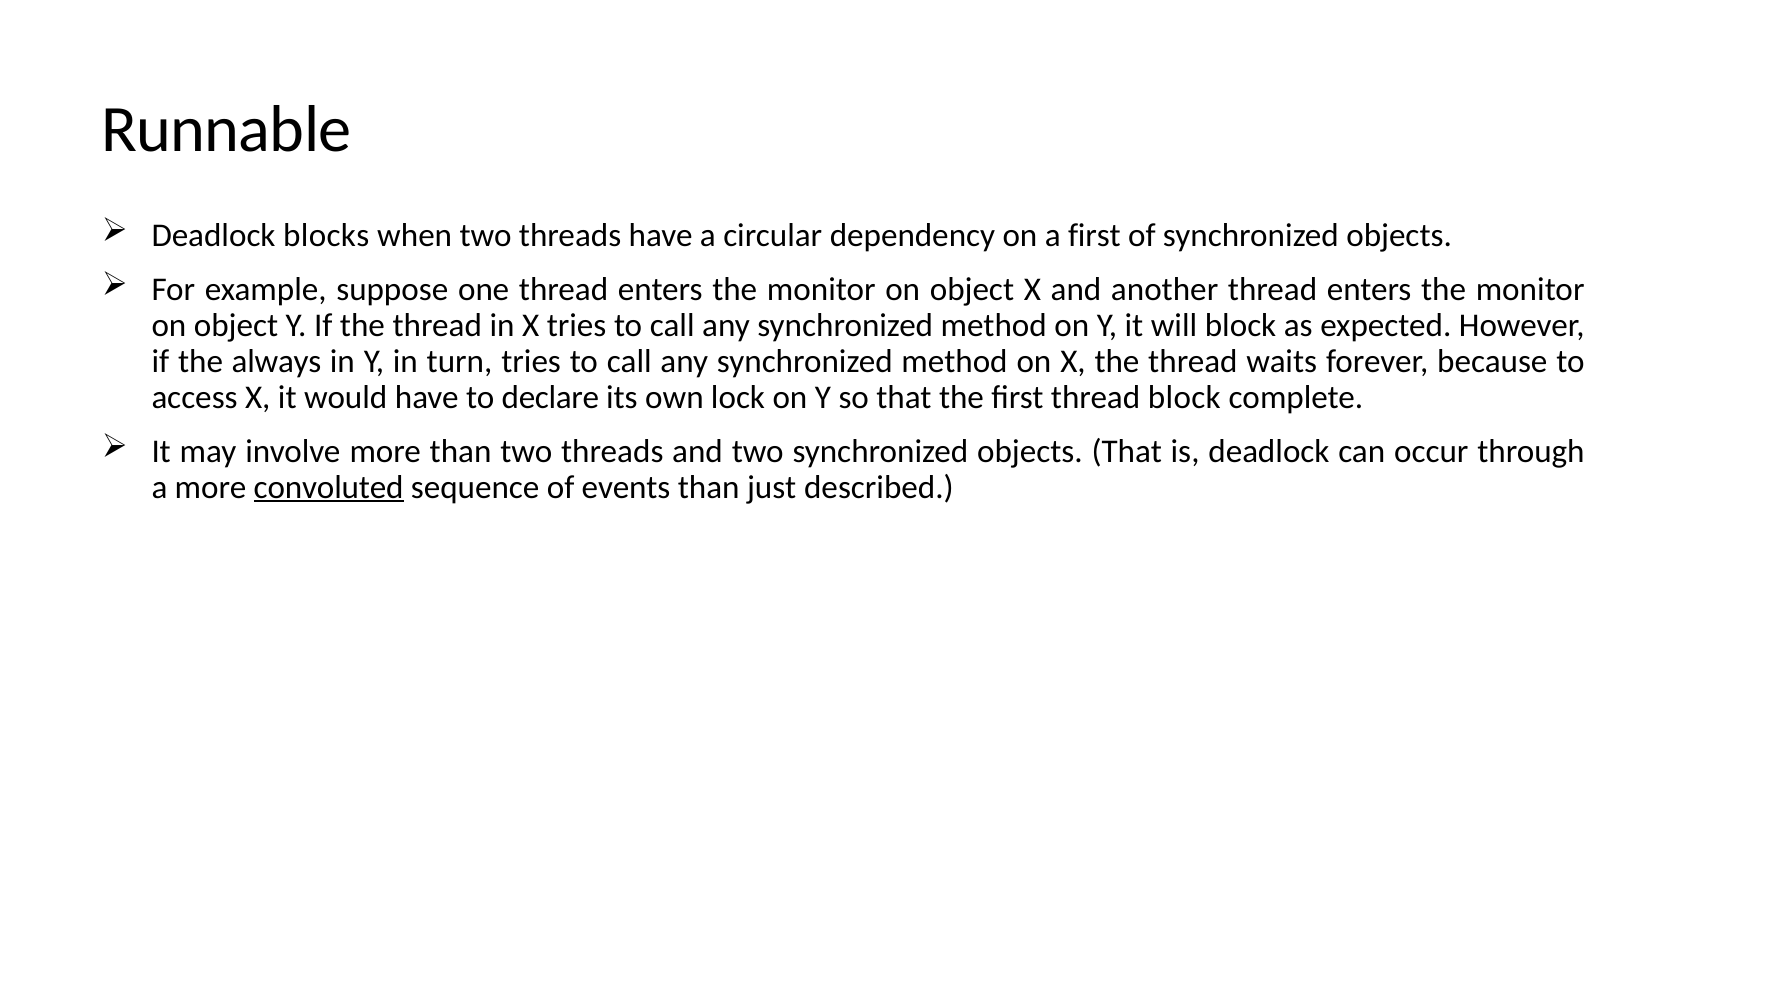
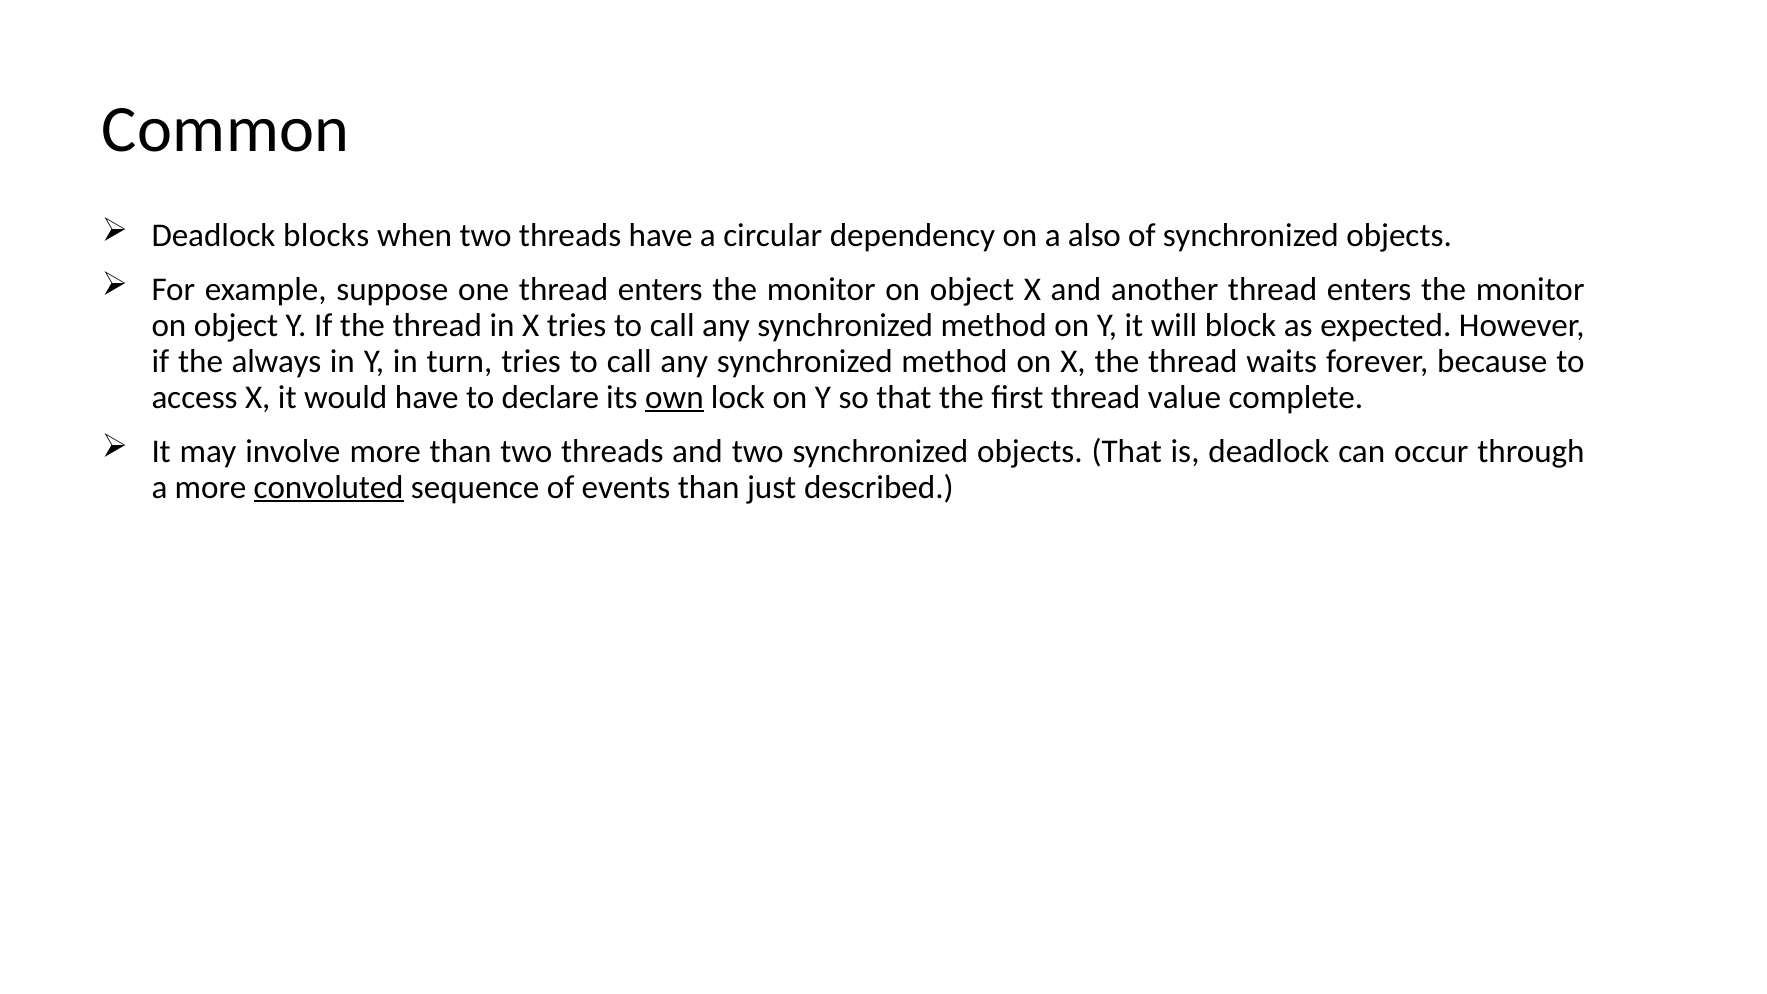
Runnable: Runnable -> Common (226, 130)
a first: first -> also (1094, 236)
own underline: none -> present (674, 397)
thread block: block -> value (1184, 397)
